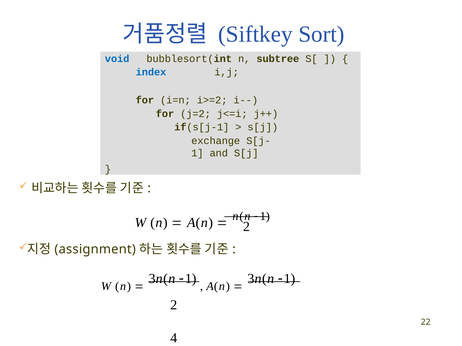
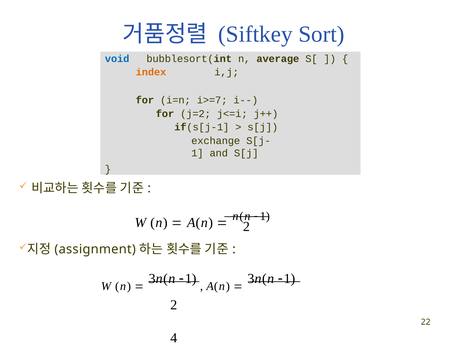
subtree: subtree -> average (278, 59)
index colour: blue -> orange (151, 72)
i>=2: i>=2 -> i>=7 (212, 100)
